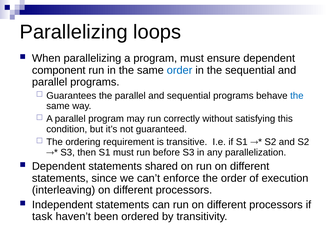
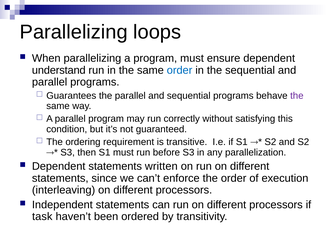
component: component -> understand (59, 70)
the colour: blue -> purple (297, 96)
shared: shared -> written (161, 166)
